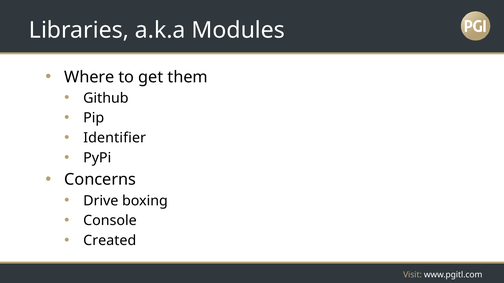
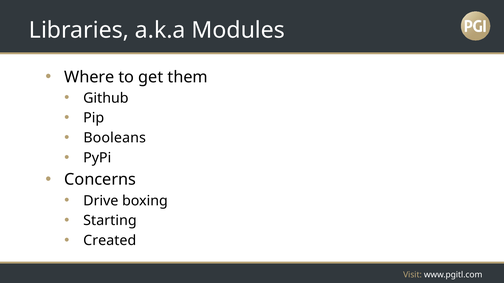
Identifier: Identifier -> Booleans (115, 138)
Console: Console -> Starting (110, 221)
